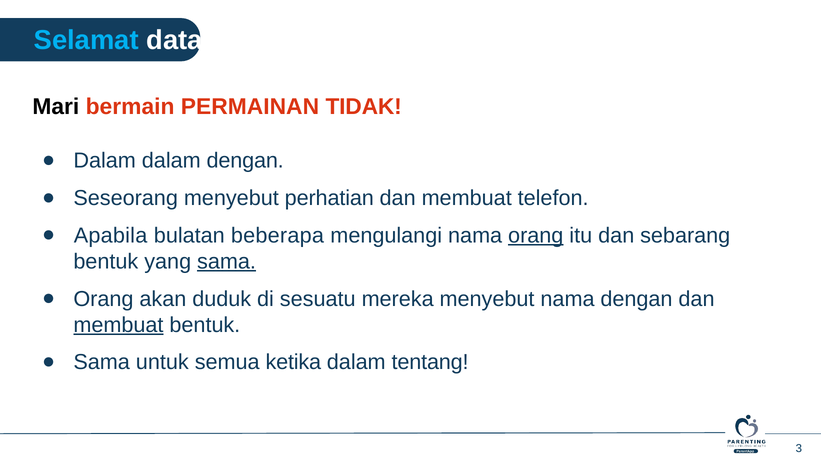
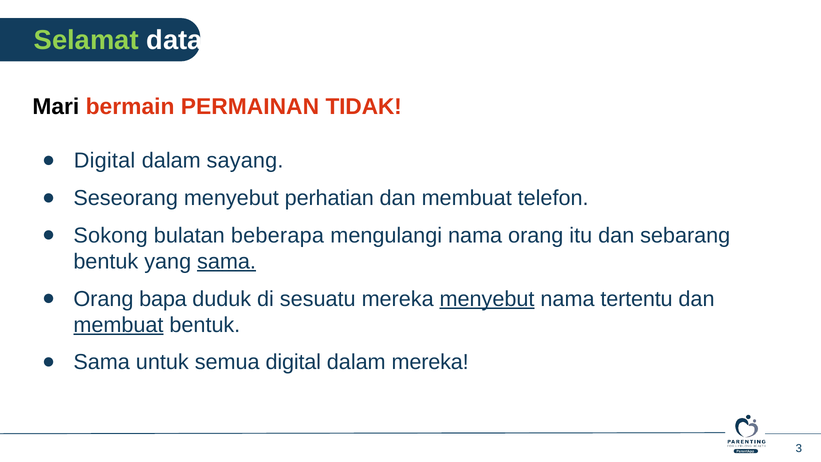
Selamat colour: light blue -> light green (86, 40)
Dalam: Dalam -> Digital (105, 161)
dalam dengan: dengan -> sayang (245, 161)
Apabila: Apabila -> Sokong (111, 235)
orang underline: present -> none (536, 235)
akan: akan -> bapa (163, 299)
menyebut underline: none -> present (487, 299)
nama dengan: dengan -> tertentu (637, 299)
semua ketika: ketika -> digital (293, 362)
dalam tentang: tentang -> mereka (430, 362)
